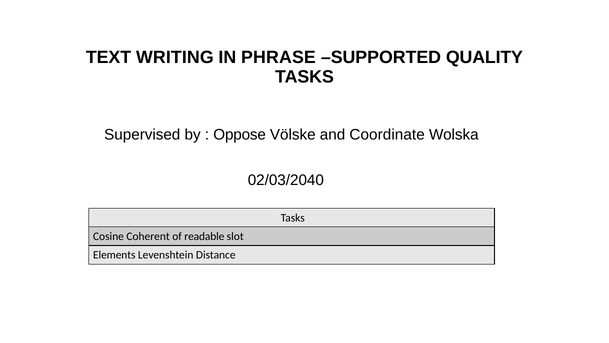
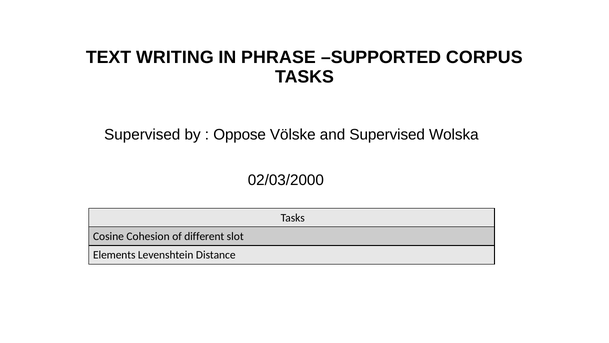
QUALITY: QUALITY -> CORPUS (484, 57)
and Coordinate: Coordinate -> Supervised (387, 134)
02/03/2040: 02/03/2040 -> 02/03/2000 (286, 180)
Coherent: Coherent -> Cohesion (148, 236)
readable: readable -> different (204, 236)
